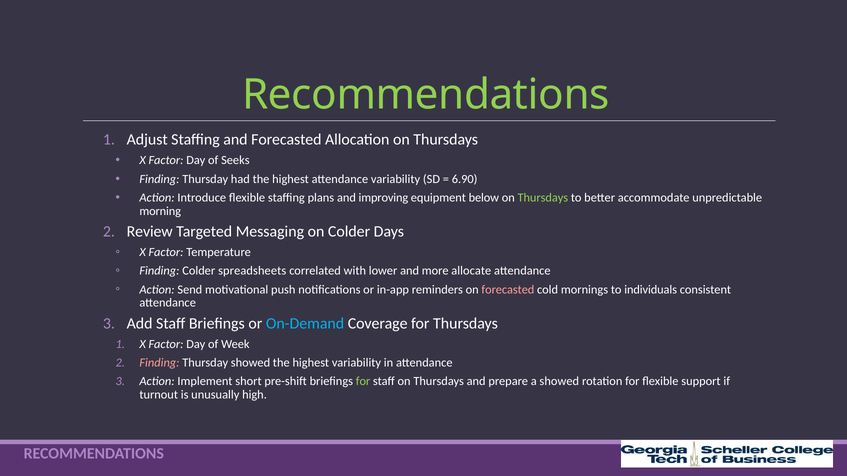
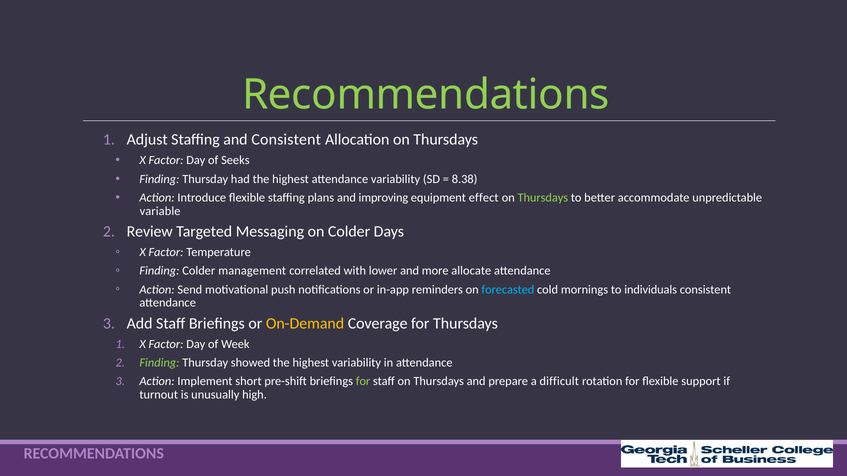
and Forecasted: Forecasted -> Consistent (286, 140)
6.90: 6.90 -> 8.38 (465, 179)
below: below -> effect (484, 198)
morning: morning -> variable (160, 211)
spreadsheets: spreadsheets -> management (252, 271)
forecasted colour: pink -> light blue (508, 290)
On-Demand colour: light blue -> yellow (305, 324)
Finding colour: pink -> light green (159, 363)
a showed: showed -> difficult (559, 382)
